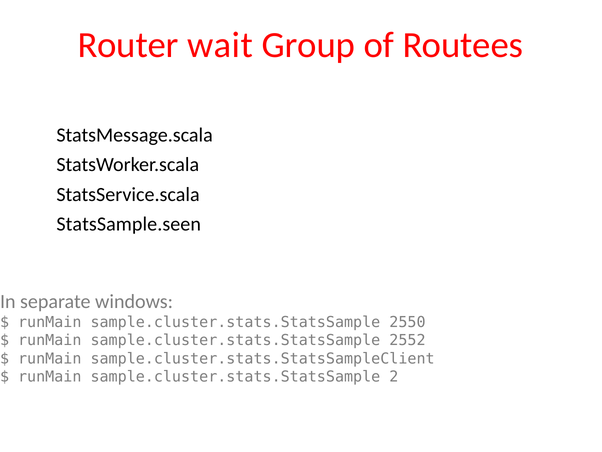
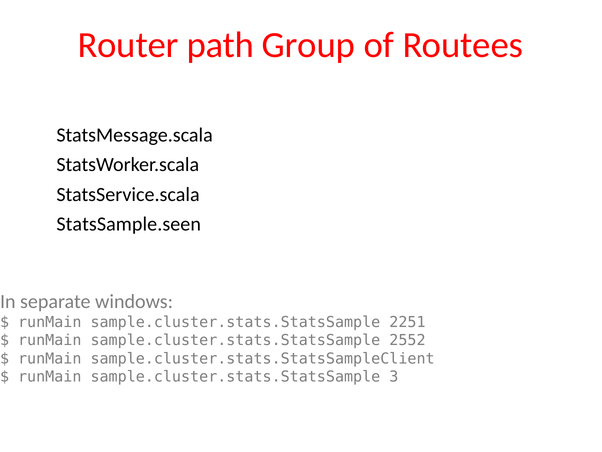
wait: wait -> path (220, 45)
2550: 2550 -> 2251 (407, 322)
2: 2 -> 3 (394, 376)
